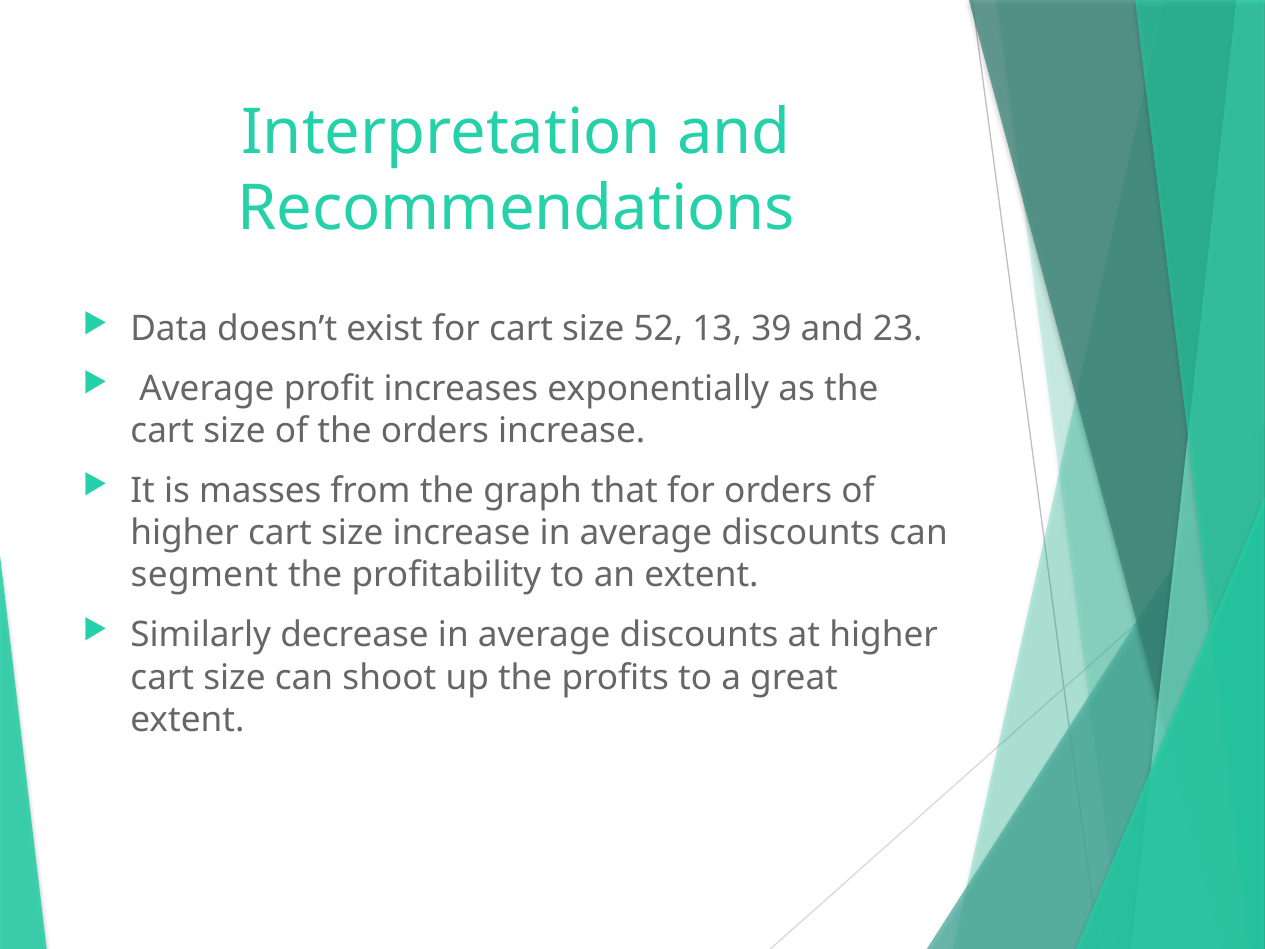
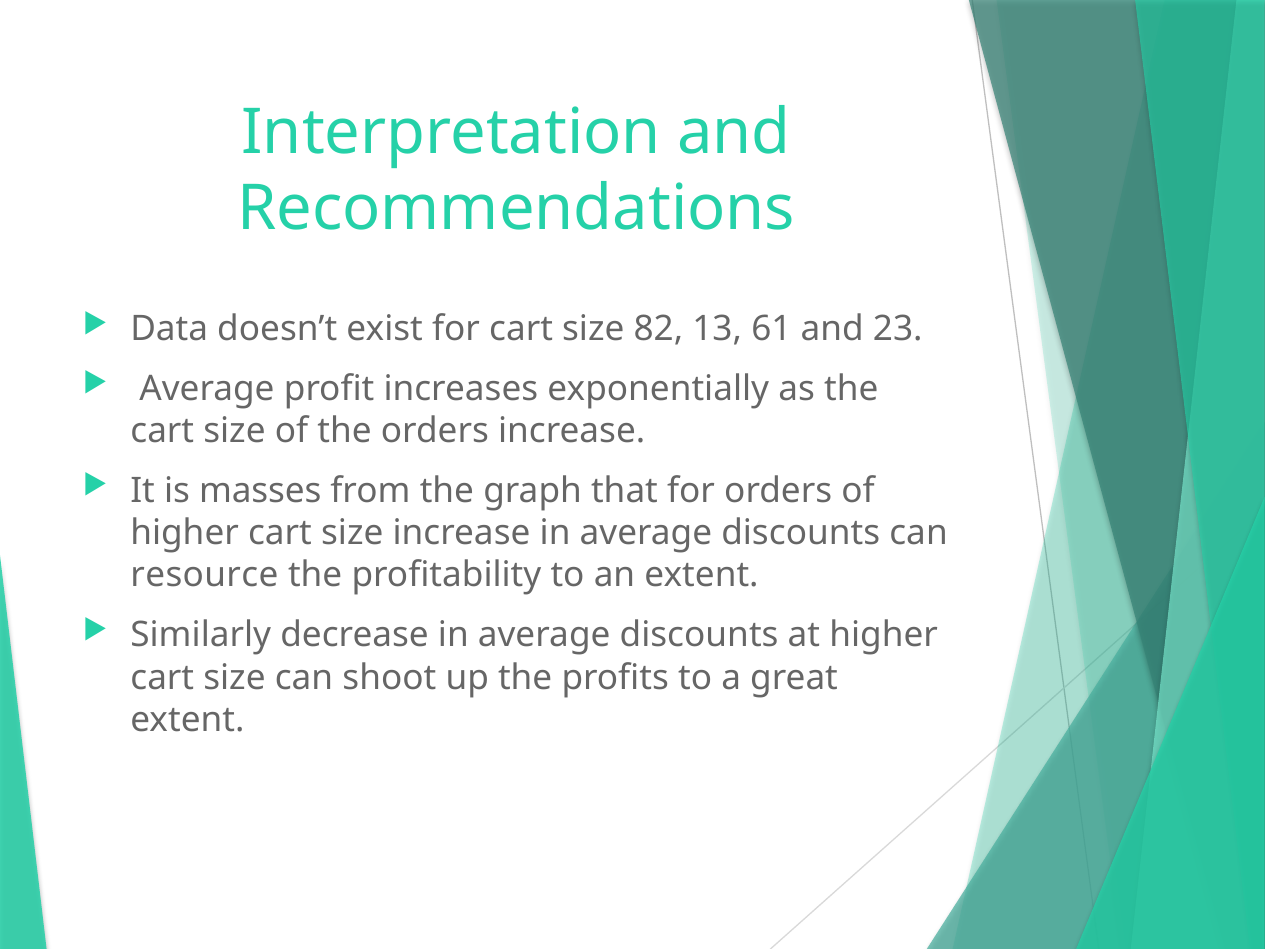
52: 52 -> 82 (658, 329)
39: 39 -> 61 (771, 329)
segment: segment -> resource (204, 575)
